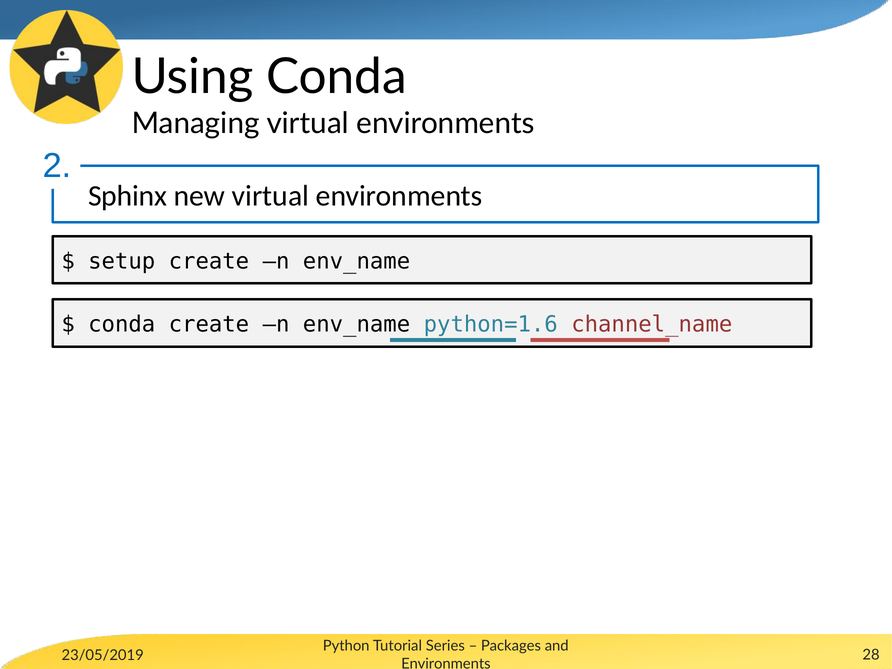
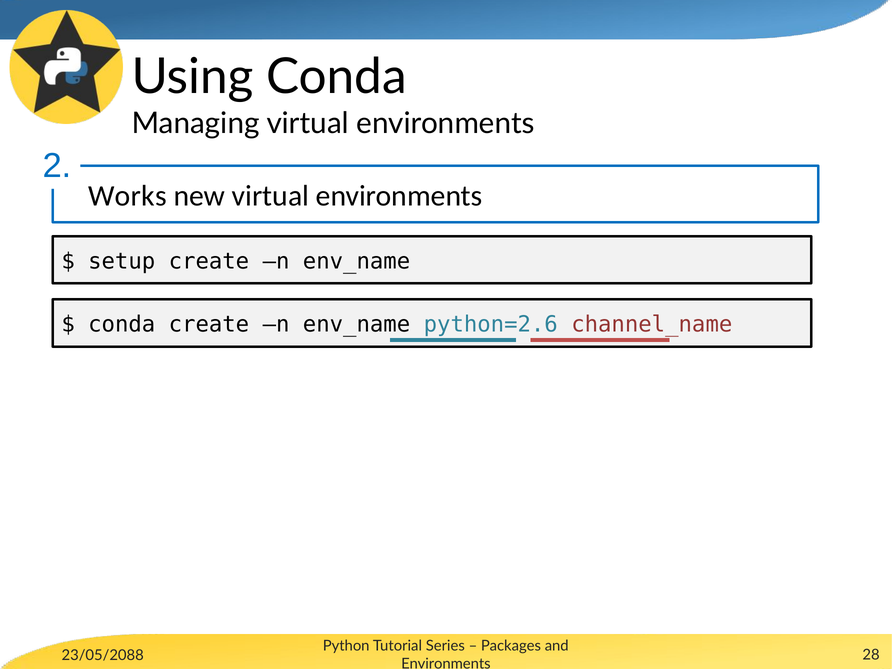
Sphinx: Sphinx -> Works (127, 196)
python=1.6: python=1.6 -> python=2.6 (491, 325)
23/05/2019: 23/05/2019 -> 23/05/2088 (103, 655)
